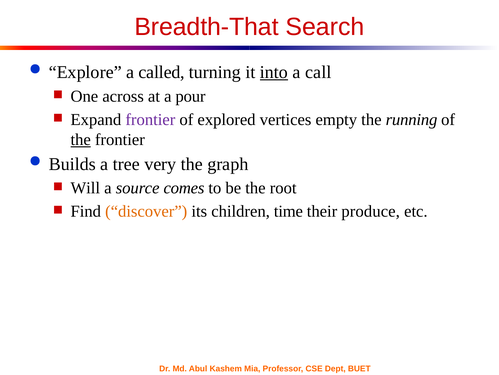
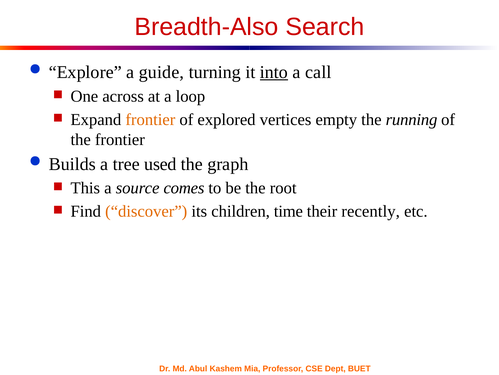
Breadth-That: Breadth-That -> Breadth-Also (206, 27)
called: called -> guide (161, 72)
pour: pour -> loop (190, 96)
frontier colour: purple -> orange (150, 119)
the underline: present -> none (81, 139)
very: very -> used (160, 164)
Will: Will -> This (85, 188)
produce: produce -> recently (371, 211)
